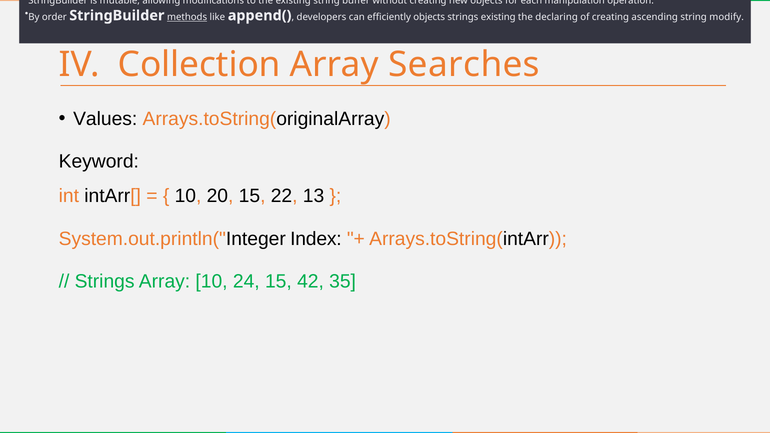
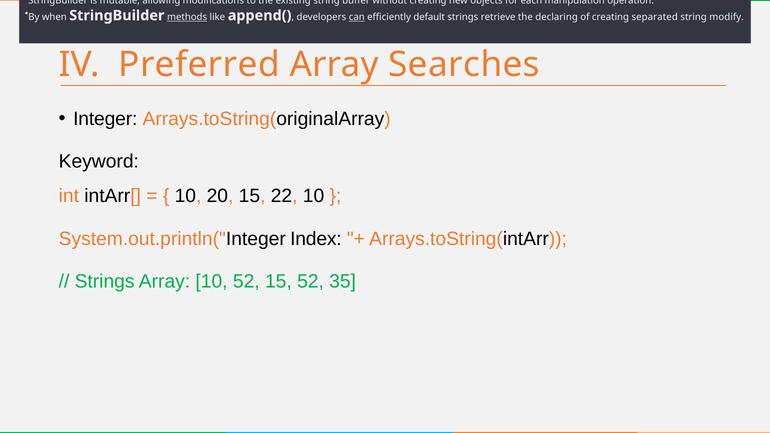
By order: order -> when (54, 17)
can underline: none -> present (357, 17)
efficiently objects: objects -> default (429, 17)
strings existing: existing -> retrieve (498, 17)
ascending: ascending -> separated (655, 17)
IV Collection: Collection -> Preferred (199, 65)
Values: Values -> Integer (105, 119)
22 13: 13 -> 10 (314, 196)
10 24: 24 -> 52 (246, 282)
15 42: 42 -> 52 (310, 282)
